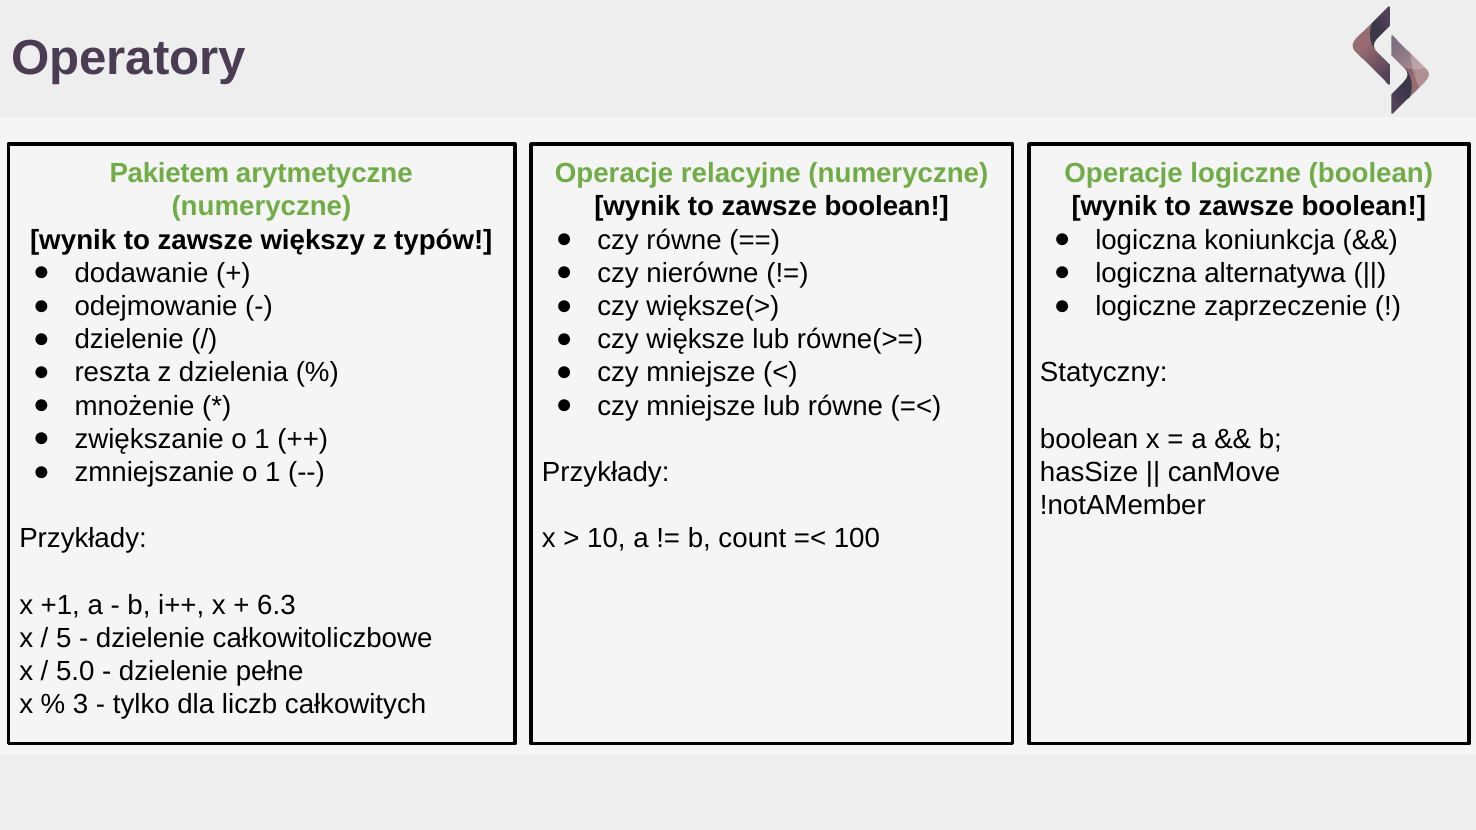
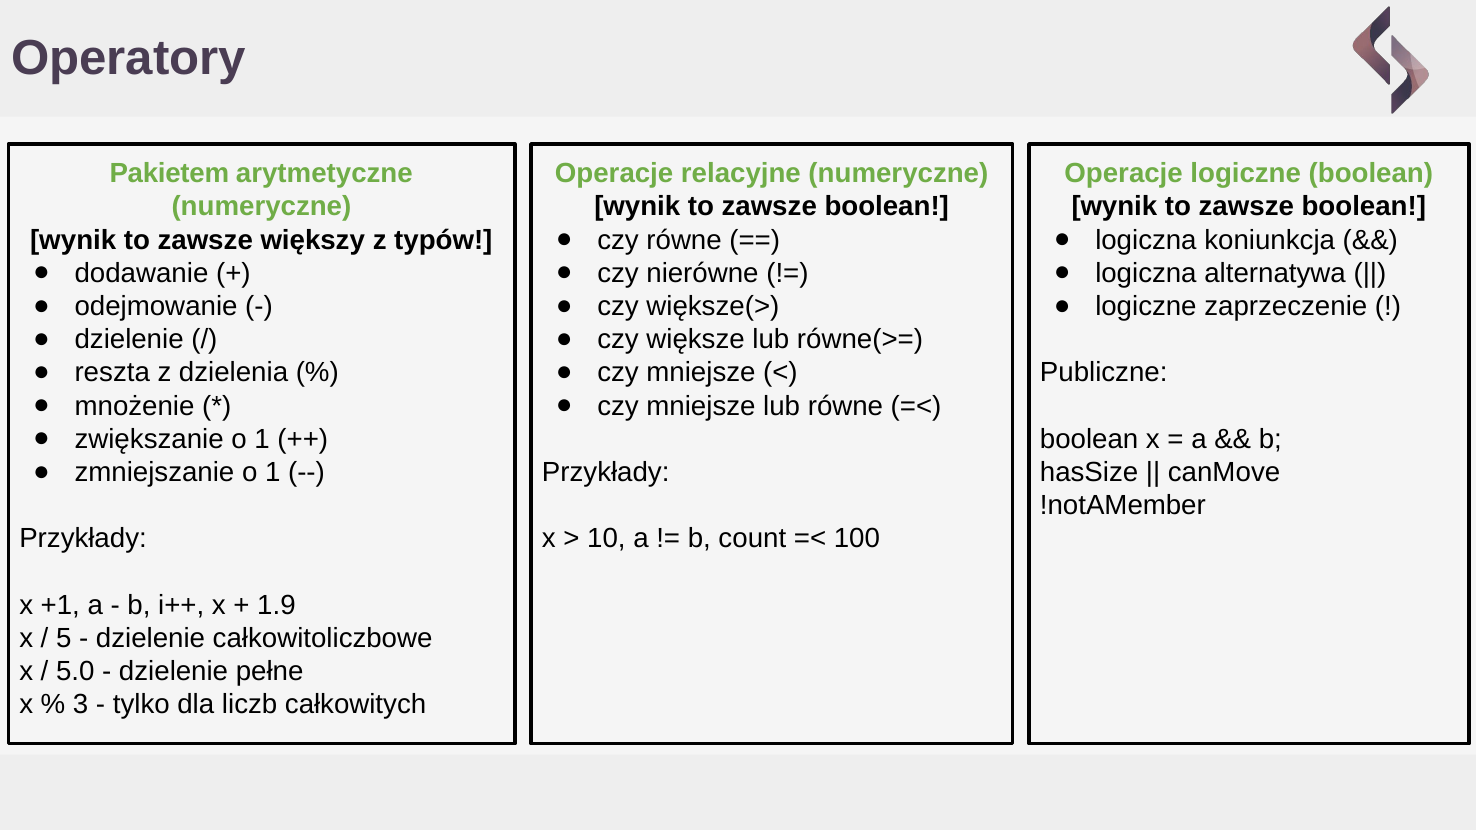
Statyczny: Statyczny -> Publiczne (1104, 373)
6.3: 6.3 -> 1.9 (276, 605)
